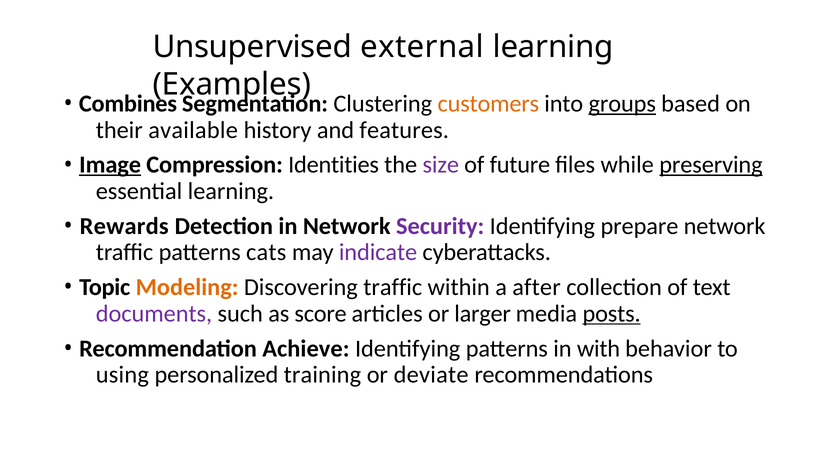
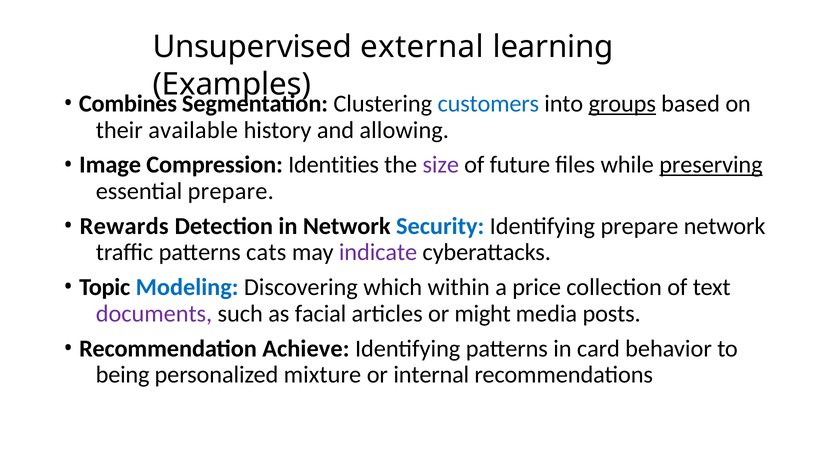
customers colour: orange -> blue (488, 104)
features: features -> allowing (404, 130)
Image underline: present -> none (110, 165)
essential learning: learning -> prepare (231, 191)
Security colour: purple -> blue (440, 226)
Modeling colour: orange -> blue (187, 288)
Discovering traffic: traffic -> which (393, 288)
after: after -> price (537, 288)
score: score -> facial (321, 314)
larger: larger -> might (483, 314)
posts underline: present -> none (612, 314)
with: with -> card (598, 349)
using: using -> being (123, 375)
training: training -> mixture (322, 375)
deviate: deviate -> internal (431, 375)
